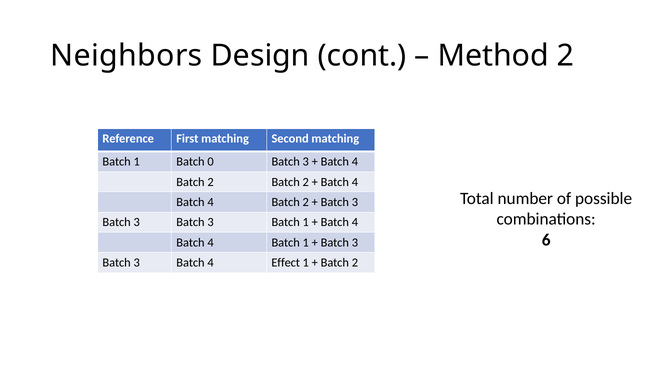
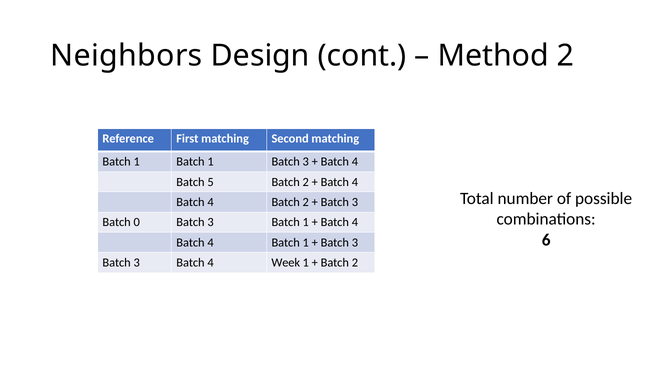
1 Batch 0: 0 -> 1 (211, 162)
2: 2 -> 5 (211, 182)
3: 3 -> 0 (137, 222)
Effect: Effect -> Week (286, 262)
